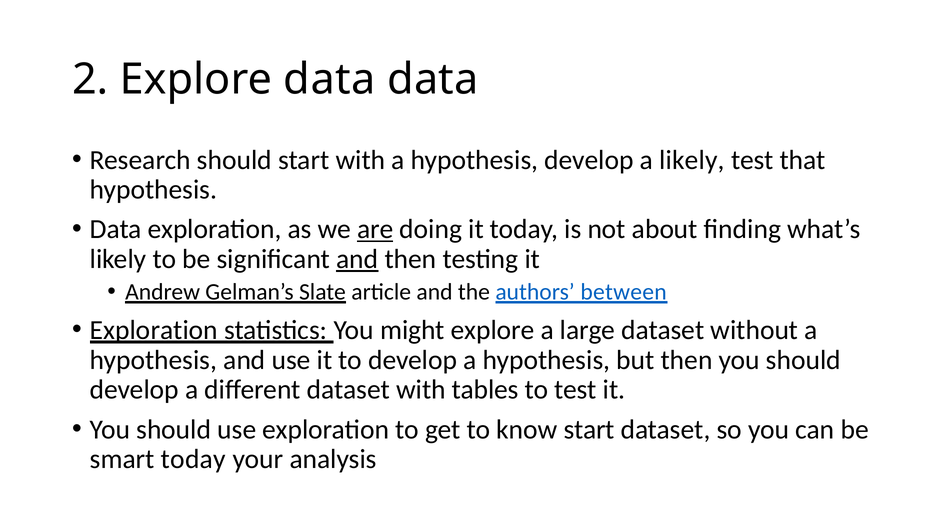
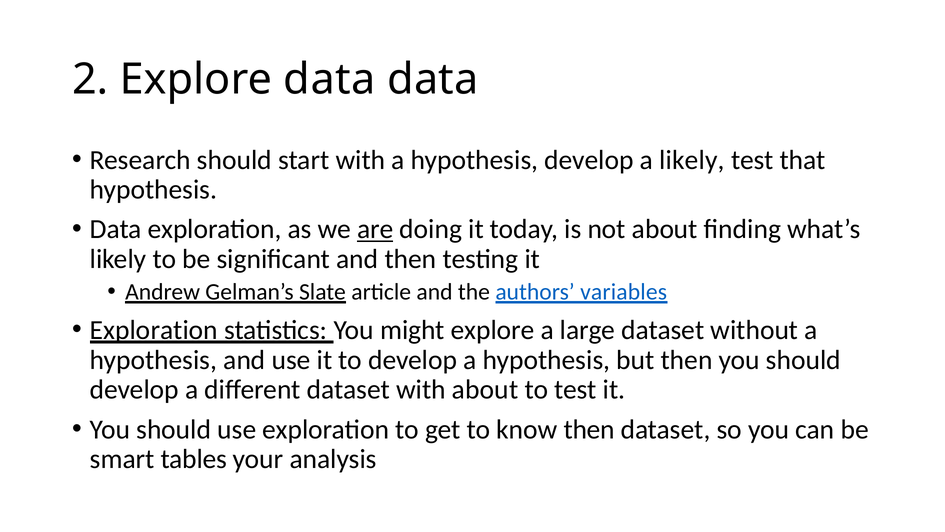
and underline: present -> none (357, 259)
between: between -> variables (624, 292)
with tables: tables -> about (485, 390)
know start: start -> then (589, 429)
smart today: today -> tables (194, 459)
